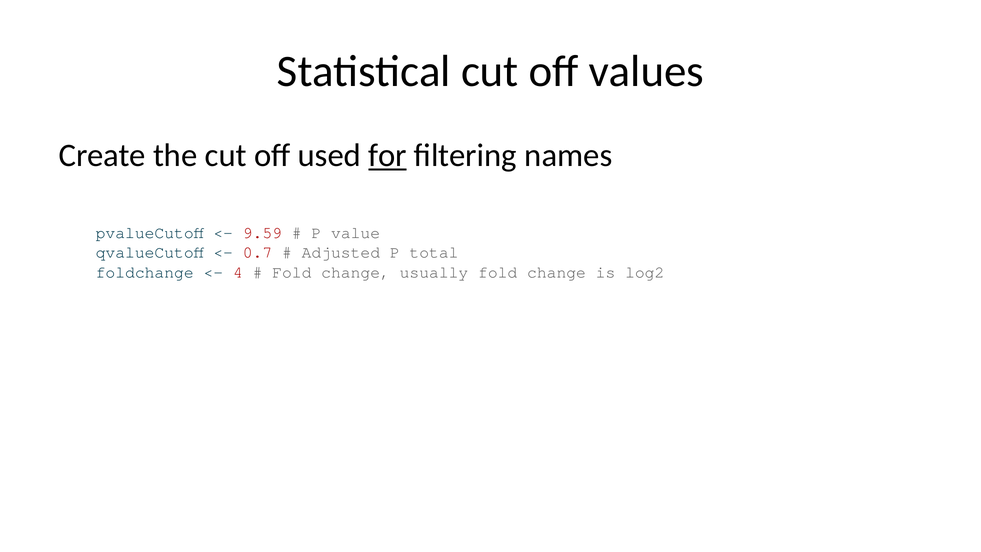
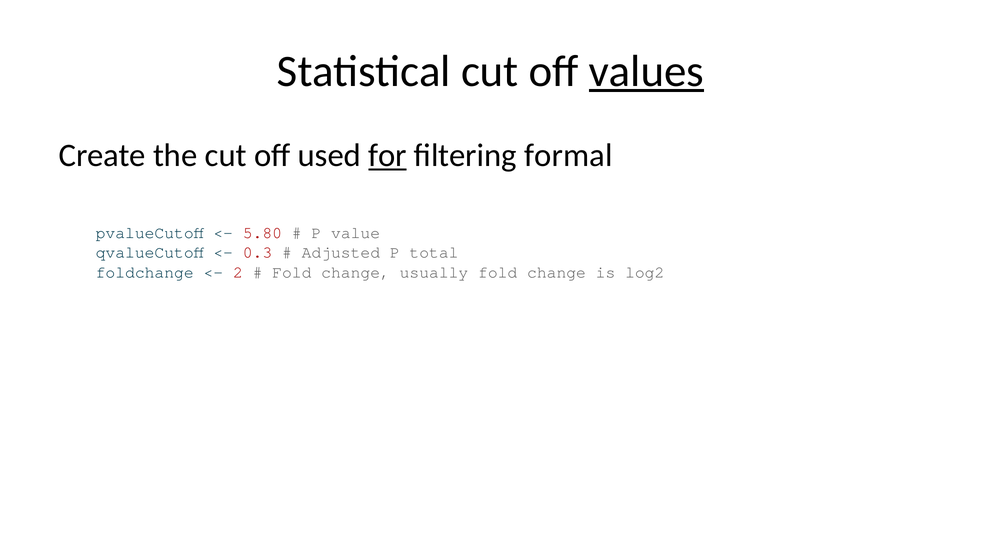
values underline: none -> present (646, 71)
names: names -> formal (568, 156)
9.59: 9.59 -> 5.80 (262, 233)
0.7: 0.7 -> 0.3 (258, 253)
4: 4 -> 2 (238, 272)
